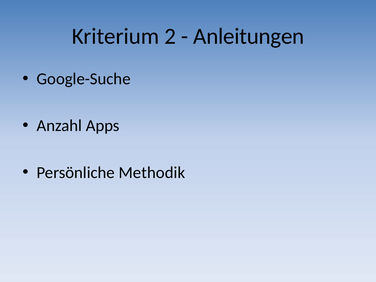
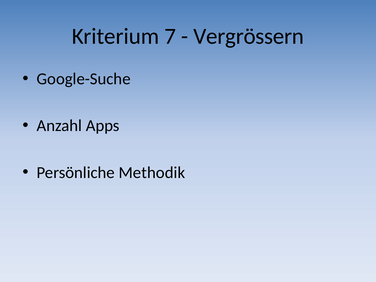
2: 2 -> 7 (170, 36)
Anleitungen: Anleitungen -> Vergrössern (249, 36)
